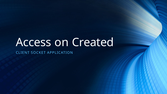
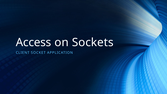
Created: Created -> Sockets (93, 42)
